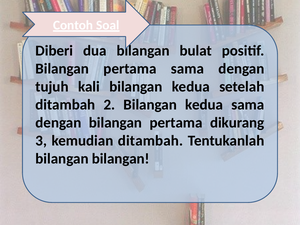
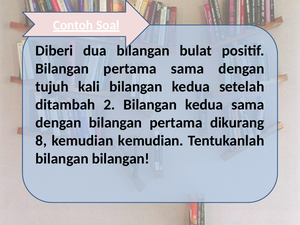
3: 3 -> 8 (41, 141)
kemudian ditambah: ditambah -> kemudian (151, 141)
